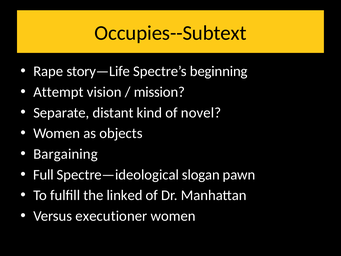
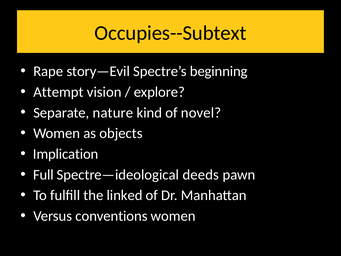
story—Life: story—Life -> story—Evil (98, 71)
mission: mission -> explore (159, 92)
distant: distant -> nature (113, 113)
Bargaining: Bargaining -> Implication (66, 154)
slogan: slogan -> deeds (201, 175)
executioner: executioner -> conventions (111, 216)
